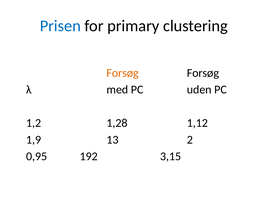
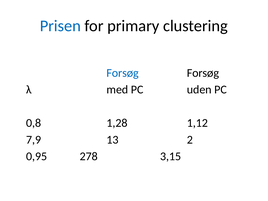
Forsøg colour: orange -> blue (123, 73)
1,2: 1,2 -> 0,8 (34, 123)
1,9: 1,9 -> 7,9 (34, 140)
192: 192 -> 278 (89, 156)
